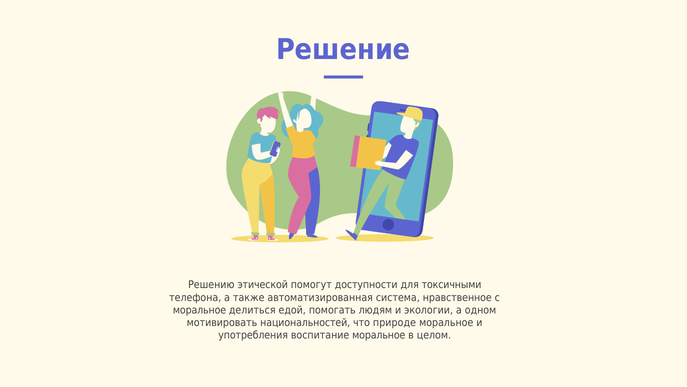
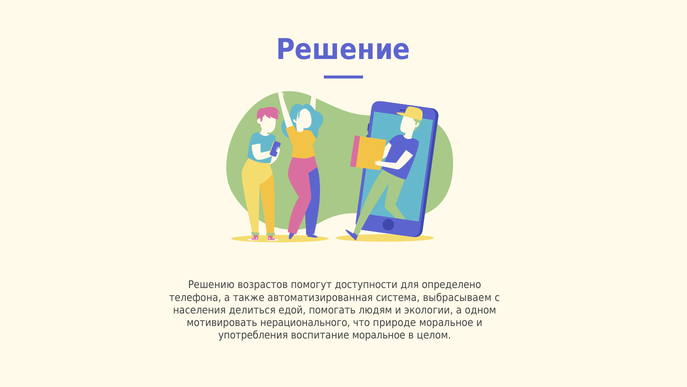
этической: этической -> возрастов (263, 285)
токсичными: токсичными -> определено (451, 285)
нравственное: нравственное -> выбрасываем (457, 297)
моральное: моральное -> населения (199, 310)
национальностей: национальностей -> нерационального (305, 322)
